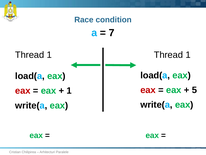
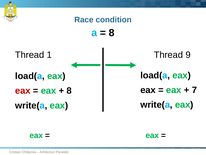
7: 7 -> 8 (112, 33)
1 Thread 1: 1 -> 9 (188, 55)
eax colour: red -> black (148, 90)
5: 5 -> 7 (194, 90)
1: 1 -> 8 (69, 91)
